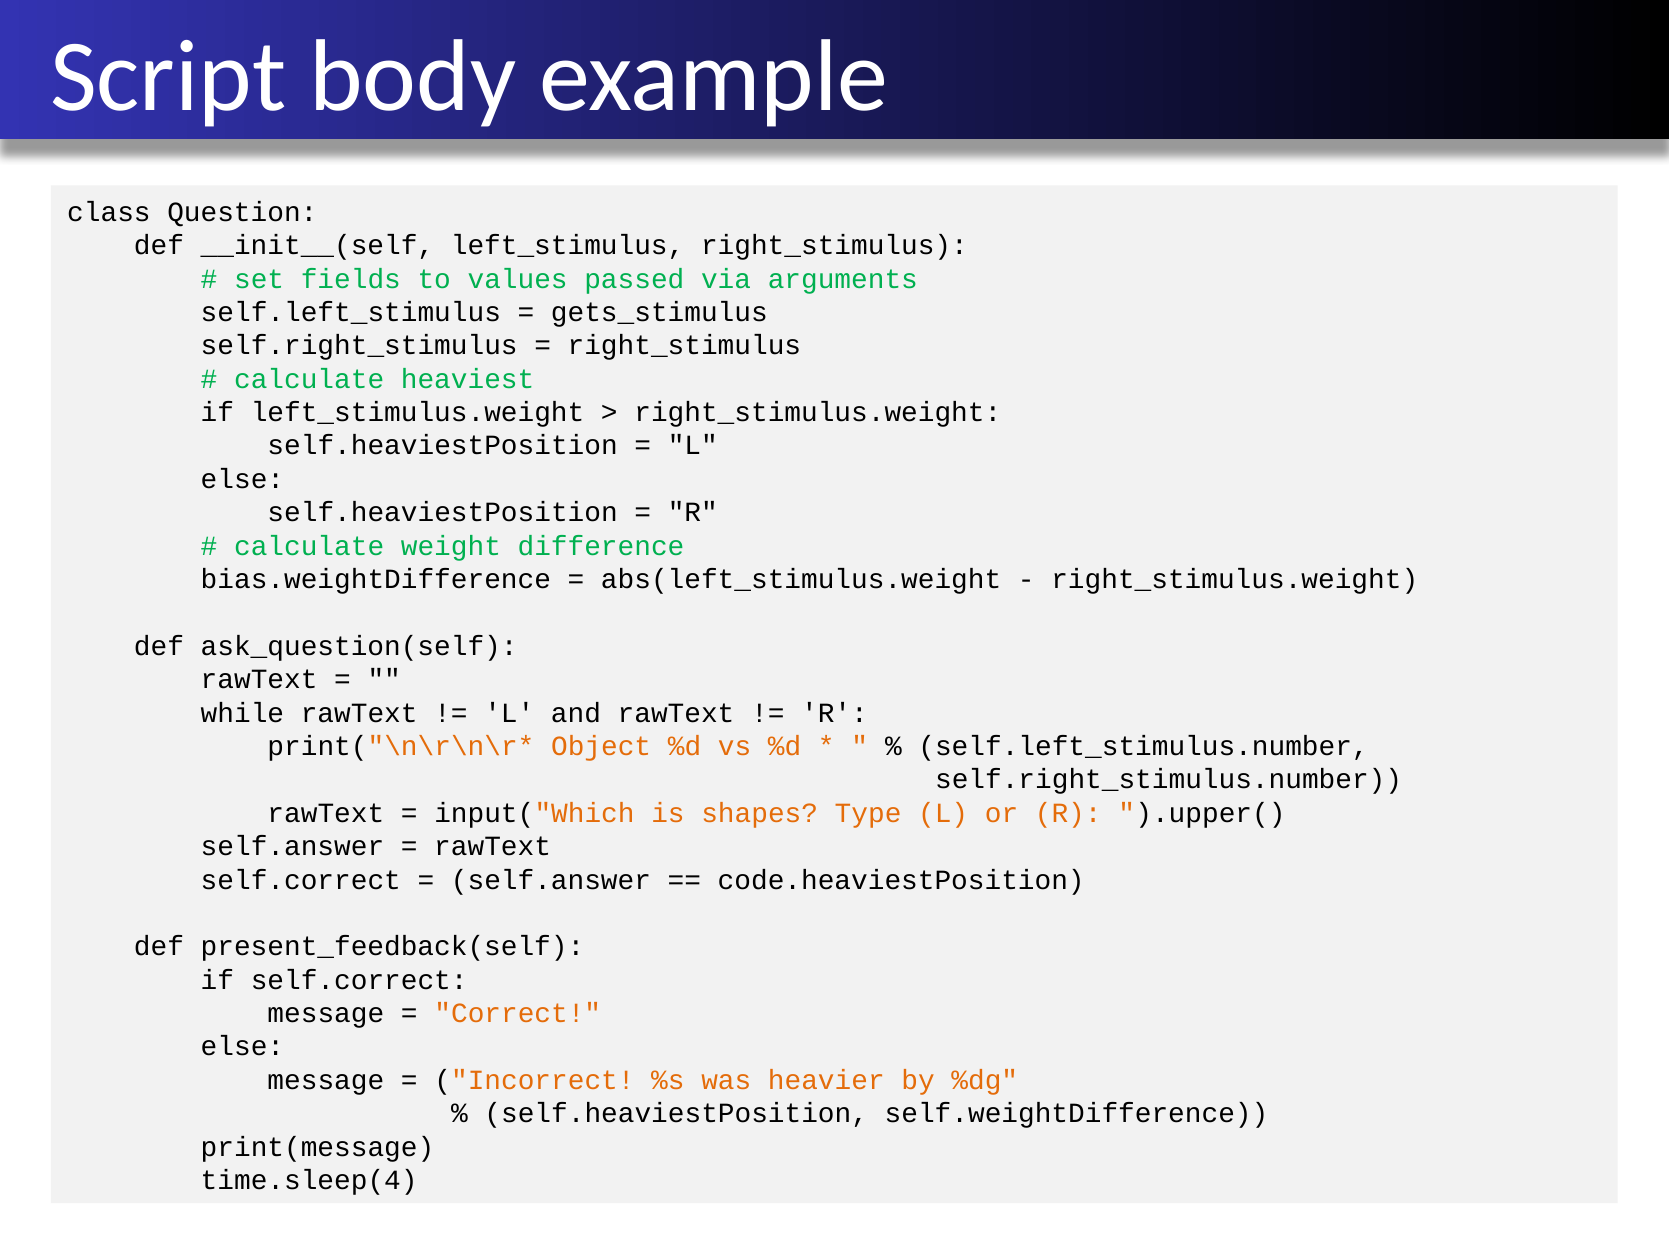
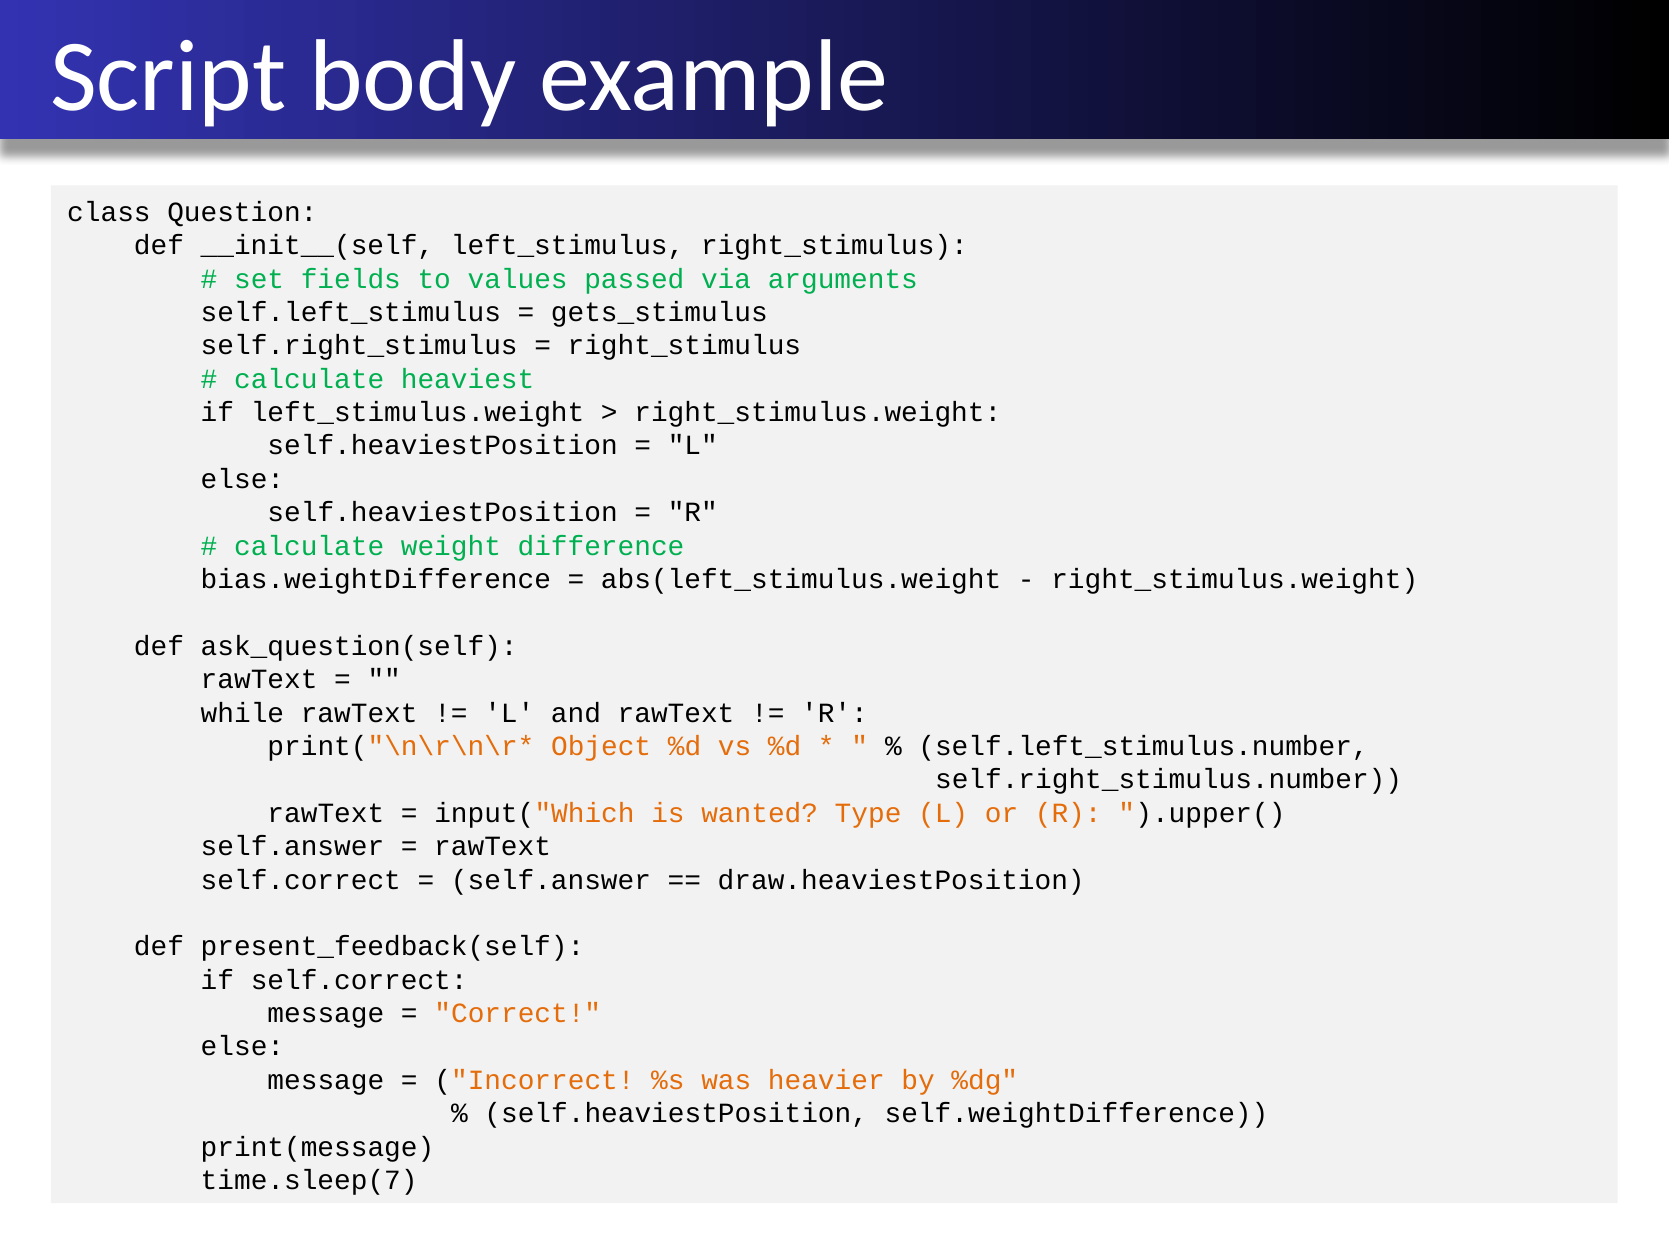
shapes: shapes -> wanted (760, 813)
code.heaviestPosition: code.heaviestPosition -> draw.heaviestPosition (901, 880)
time.sleep(4: time.sleep(4 -> time.sleep(7 (309, 1180)
